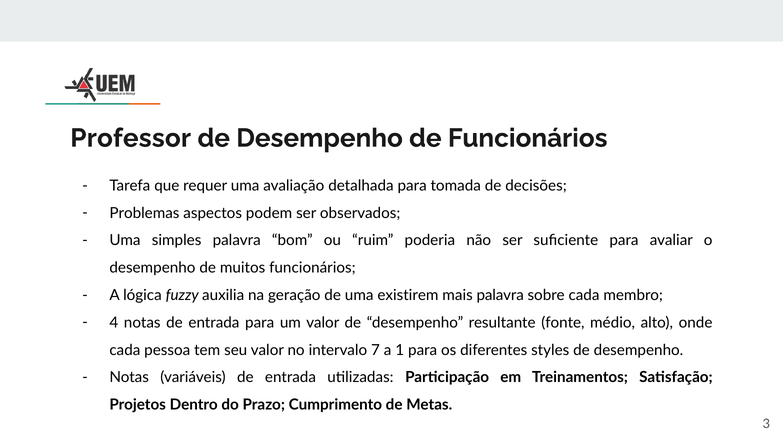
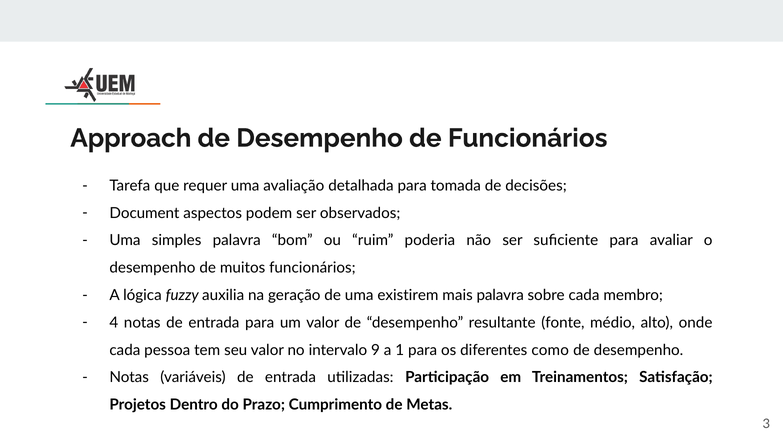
Professor: Professor -> Approach (131, 138)
Problemas: Problemas -> Document (144, 213)
7: 7 -> 9 (375, 350)
styles: styles -> como (550, 350)
